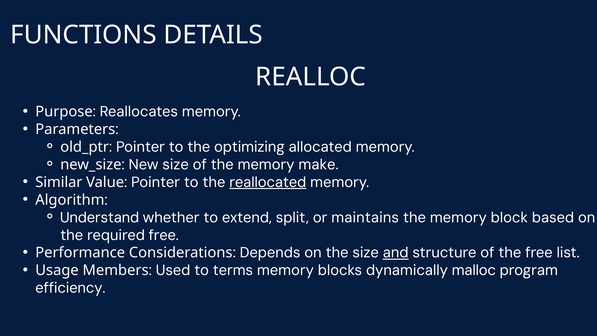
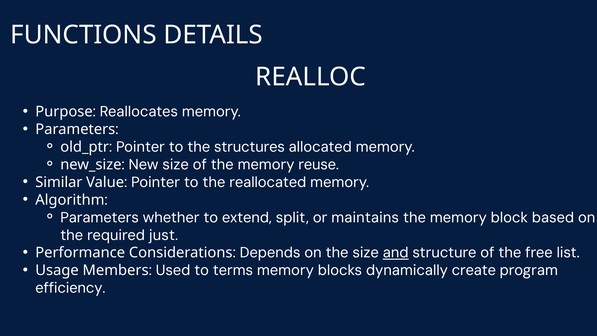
optimizing: optimizing -> structures (249, 147)
make: make -> reuse (319, 165)
reallocated underline: present -> none (268, 182)
Understand: Understand -> Parameters (100, 217)
required free: free -> just (164, 235)
malloc: malloc -> create (474, 270)
